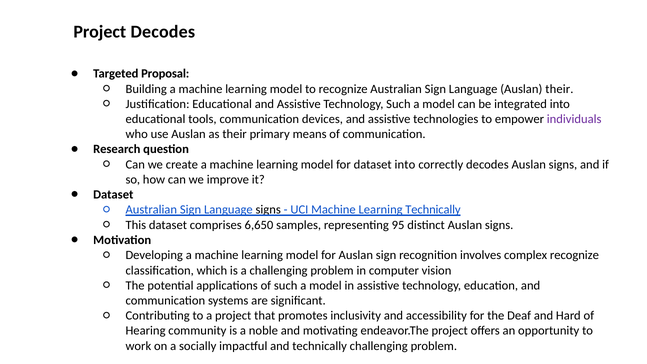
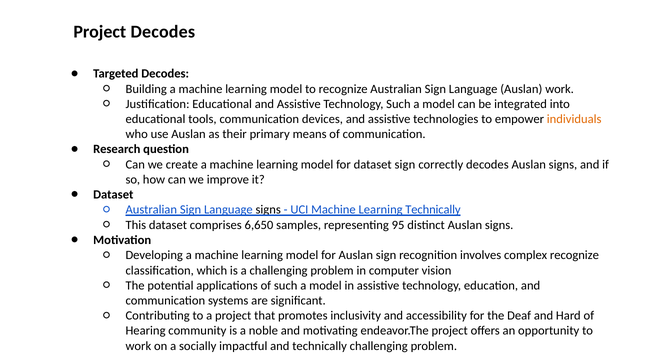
Targeted Proposal: Proposal -> Decodes (165, 74)
Auslan their: their -> work (560, 89)
individuals colour: purple -> orange (574, 119)
dataset into: into -> sign (405, 164)
